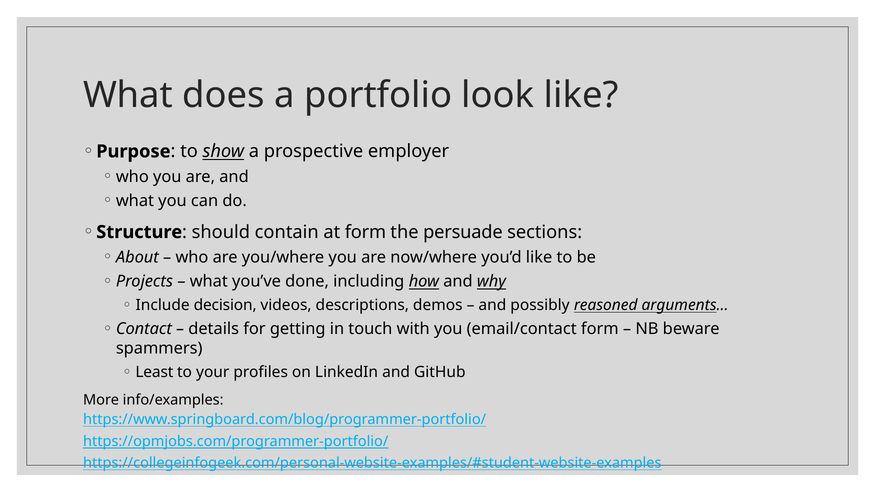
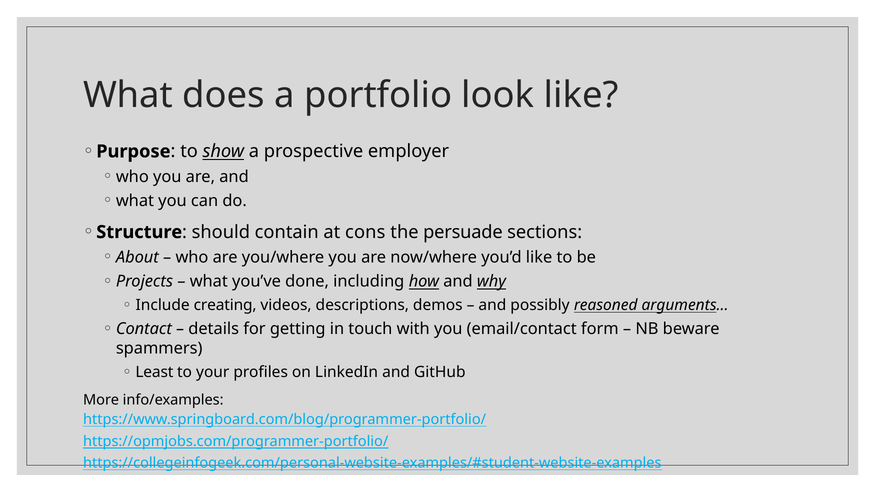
at form: form -> cons (365, 232)
decision: decision -> creating (225, 305)
